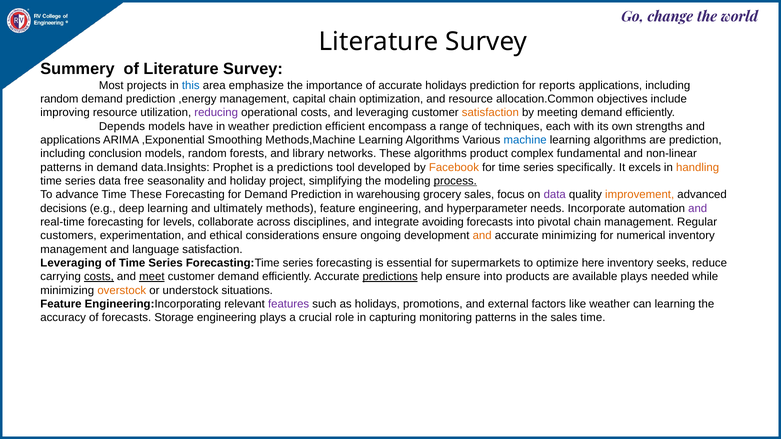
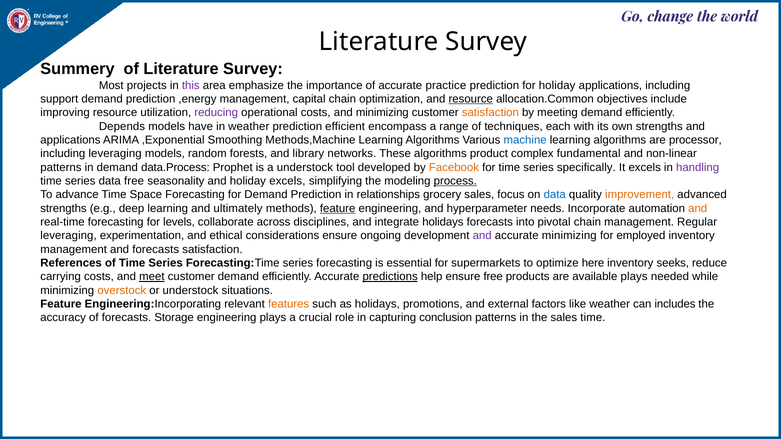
this colour: blue -> purple (191, 85)
accurate holidays: holidays -> practice (446, 85)
for reports: reports -> holiday (557, 85)
random: random -> support (59, 99)
resource underline: none -> present (471, 99)
and leveraging: leveraging -> minimizing (382, 113)
are prediction: prediction -> processor (695, 140)
including conclusion: conclusion -> leveraging (115, 154)
data.Insights: data.Insights -> data.Process (175, 167)
a predictions: predictions -> understock (305, 167)
handling colour: orange -> purple (698, 167)
holiday project: project -> excels (287, 181)
Time These: These -> Space (146, 195)
warehousing: warehousing -> relationships (388, 195)
data colour: purple -> blue (555, 195)
decisions: decisions -> strengths (63, 208)
feature underline: none -> present (338, 208)
and colour: purple -> orange (698, 208)
integrate avoiding: avoiding -> holidays (443, 222)
customers: customers -> leveraging (69, 236)
and colour: orange -> purple (482, 236)
numerical: numerical -> employed (641, 236)
and language: language -> forecasts (156, 249)
Leveraging: Leveraging -> References (71, 263)
costs underline: present -> none (99, 277)
ensure into: into -> free (493, 277)
features colour: purple -> orange (289, 304)
can learning: learning -> includes (675, 304)
monitoring: monitoring -> conclusion (446, 318)
